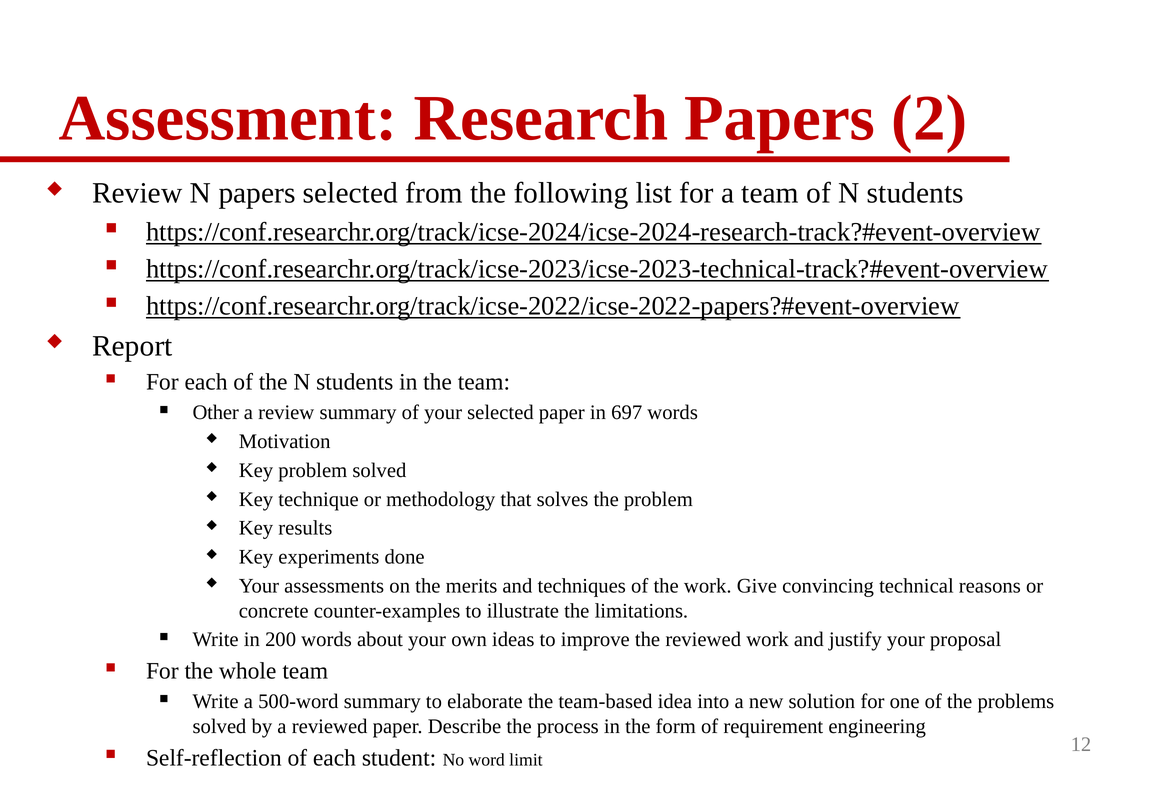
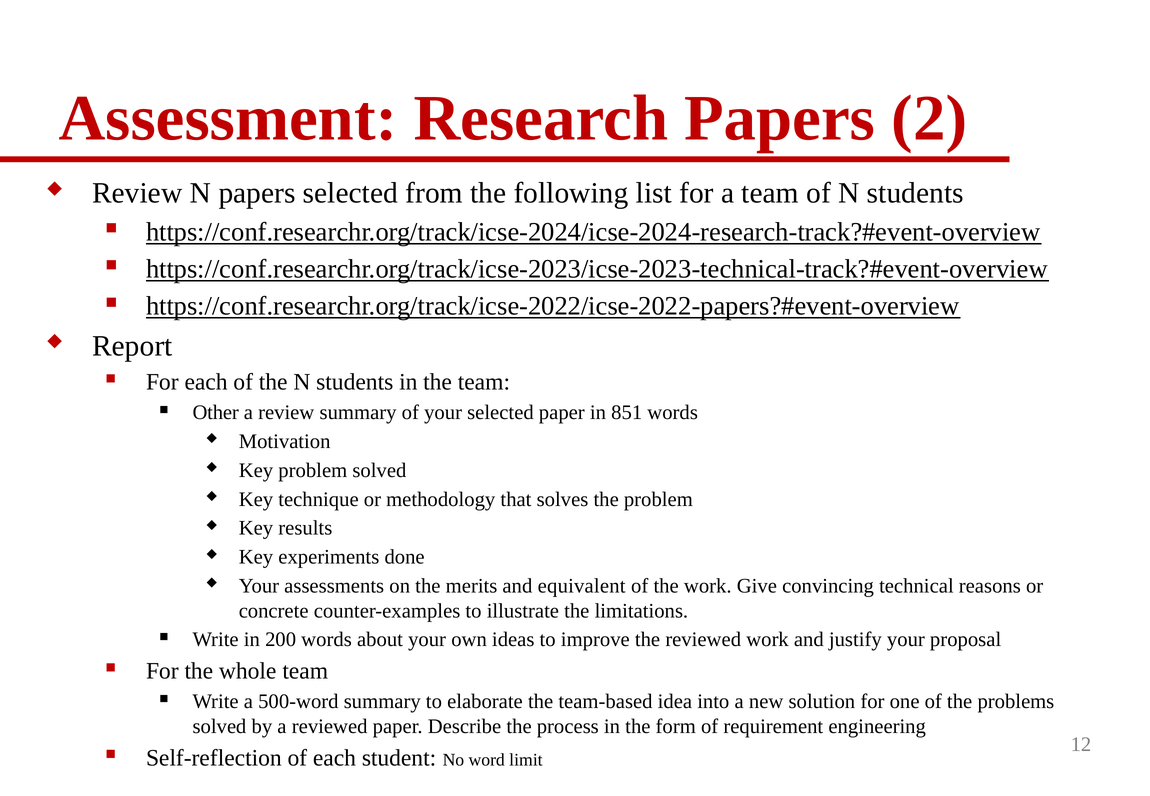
697: 697 -> 851 (627, 413)
techniques: techniques -> equivalent (582, 586)
